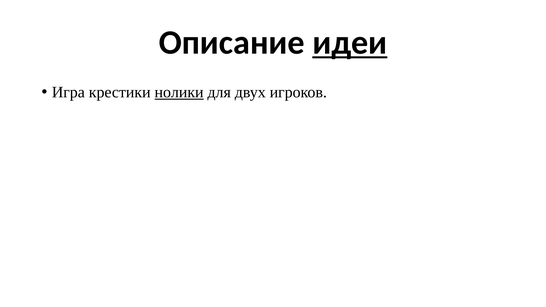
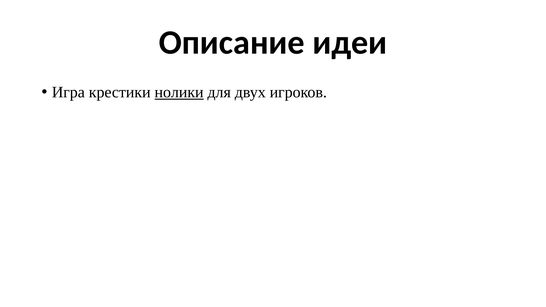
идеи underline: present -> none (350, 43)
